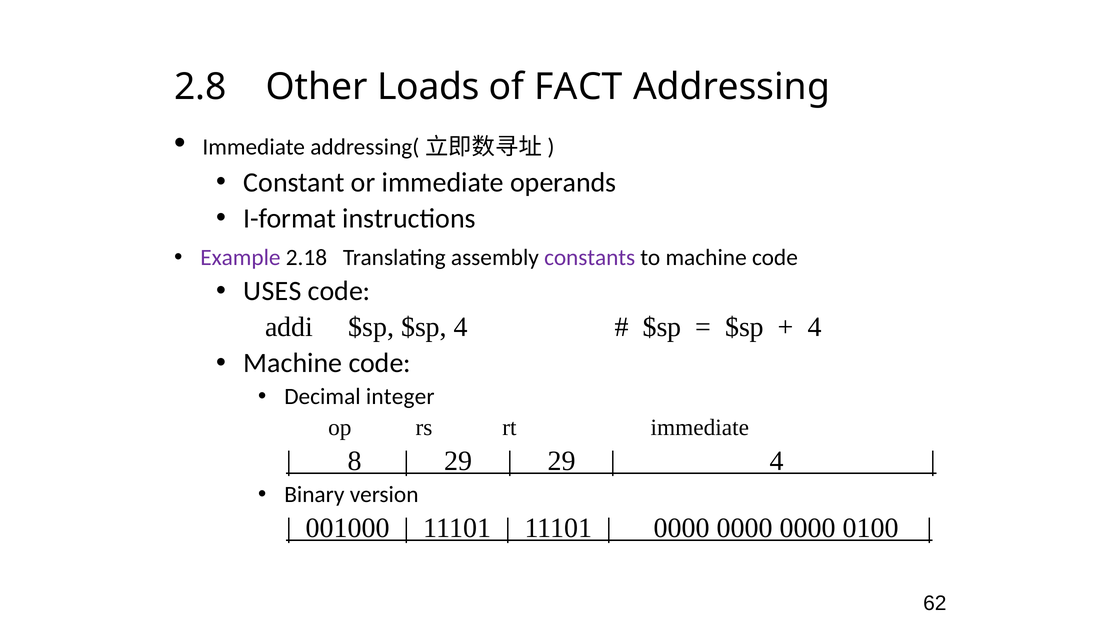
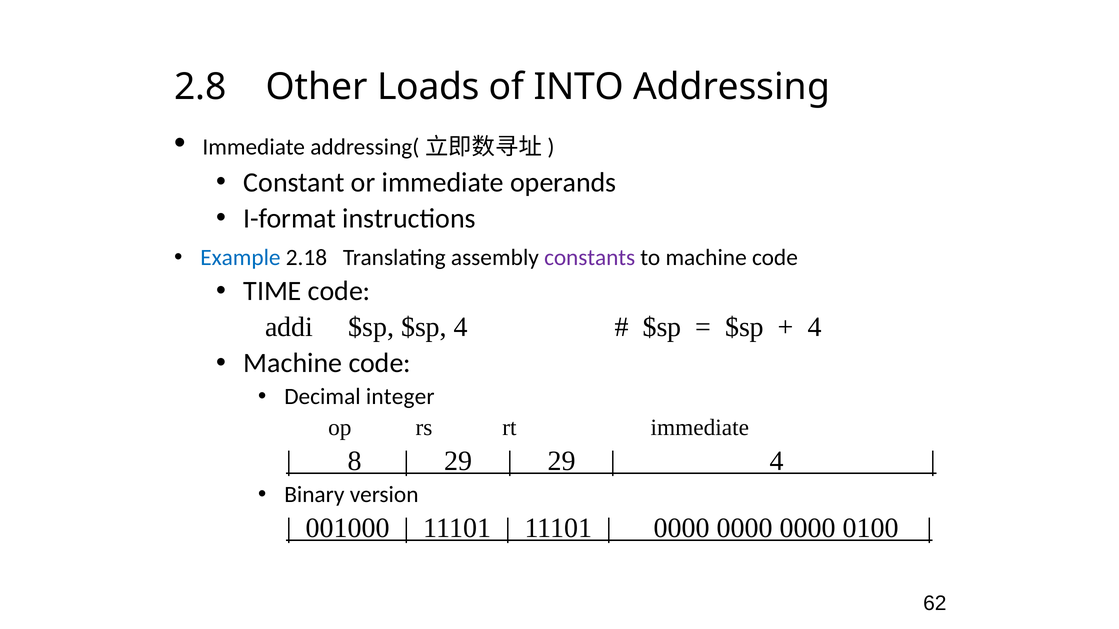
FACT: FACT -> INTO (579, 87)
Example colour: purple -> blue (240, 258)
USES: USES -> TIME (273, 291)
